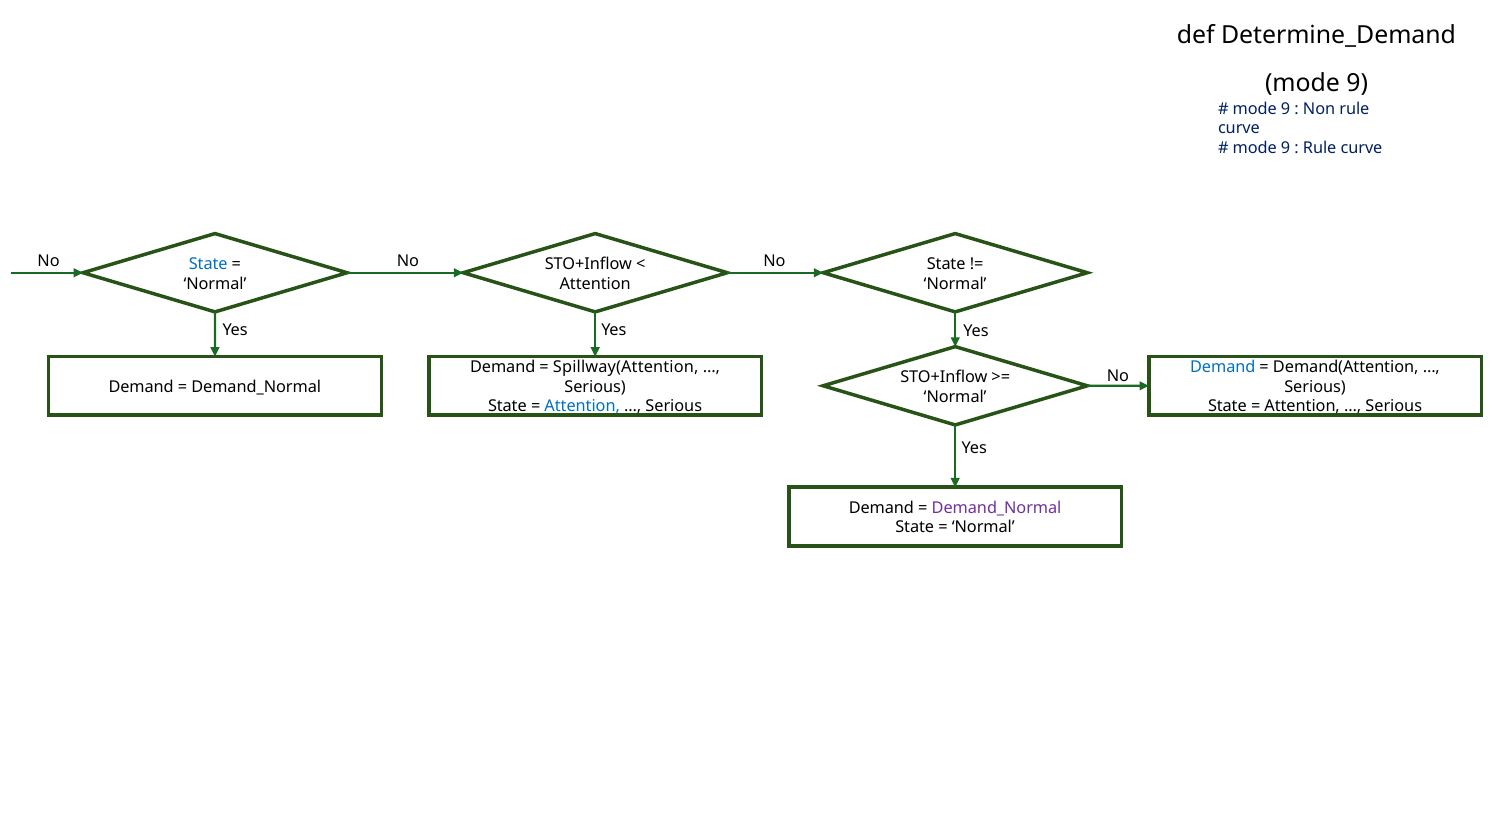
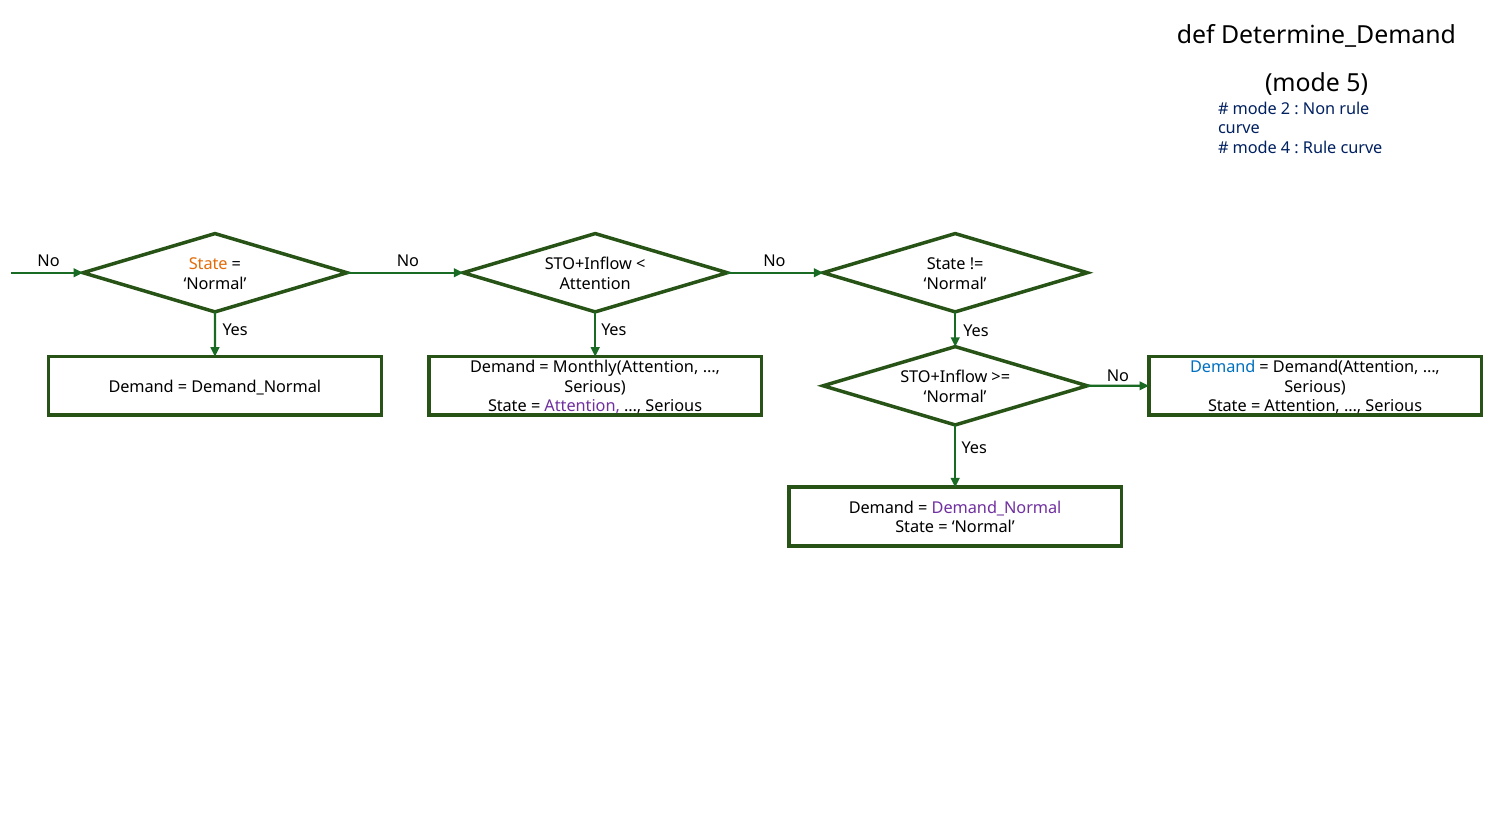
9: 9 -> 5 (1357, 83)
9: 9 -> 2 (1286, 109)
9: 9 -> 4 (1286, 148)
State colour: blue -> orange (208, 264)
Spillway(Attention: Spillway(Attention -> Monthly(Attention (626, 367)
Attention colour: blue -> purple (582, 406)
